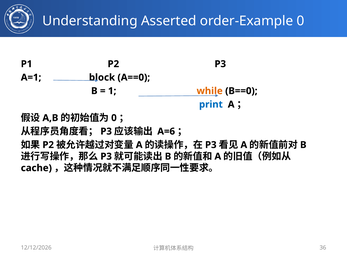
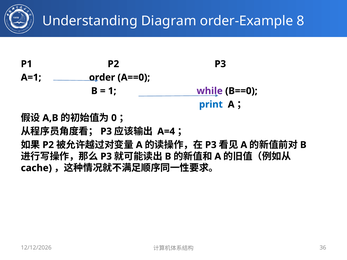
Asserted: Asserted -> Diagram (169, 21)
order-Example 0: 0 -> 8 (301, 21)
block: block -> order (102, 78)
while colour: orange -> purple (210, 91)
A=6: A=6 -> A=4 (166, 132)
